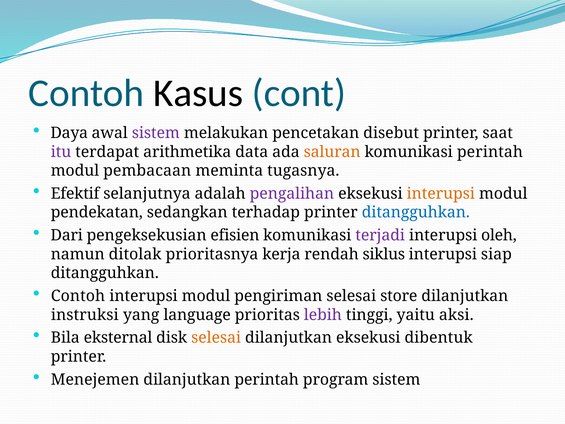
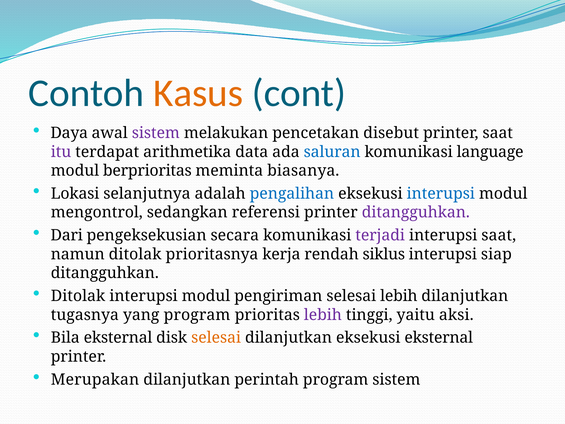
Kasus colour: black -> orange (198, 93)
saluran colour: orange -> blue (332, 152)
komunikasi perintah: perintah -> language (490, 152)
pembacaan: pembacaan -> berprioritas (147, 171)
tugasnya: tugasnya -> biasanya (303, 171)
Efektif: Efektif -> Lokasi (75, 193)
pengalihan colour: purple -> blue (292, 193)
interupsi colour: orange -> blue (441, 193)
pendekatan: pendekatan -> mengontrol (97, 212)
terhadap: terhadap -> referensi (266, 212)
ditangguhkan colour: blue -> purple (416, 212)
efisien: efisien -> secara (235, 235)
interupsi oleh: oleh -> saat (499, 235)
Contoh: Contoh -> Ditolak (78, 296)
selesai store: store -> lebih (399, 296)
instruksi: instruksi -> tugasnya (85, 315)
yang language: language -> program (197, 315)
eksekusi dibentuk: dibentuk -> eksternal (439, 338)
Menejemen: Menejemen -> Merupakan (95, 379)
